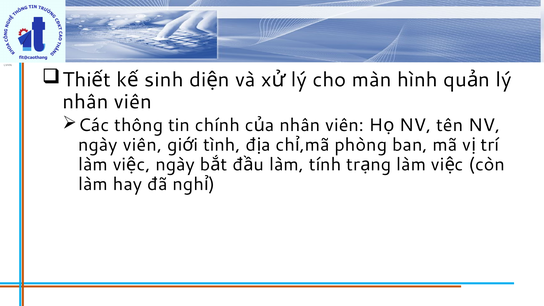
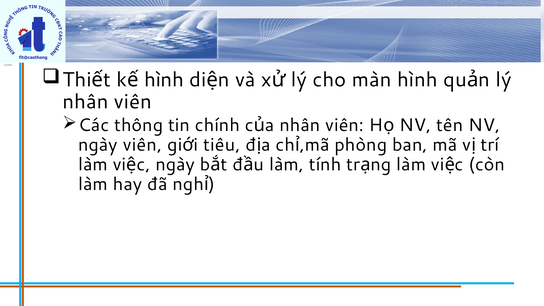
sinh: sinh -> hình (164, 80)
tình: tình -> tiêu (222, 145)
